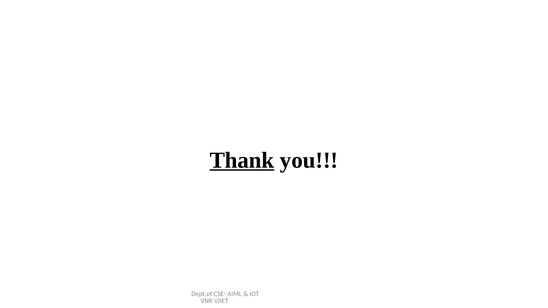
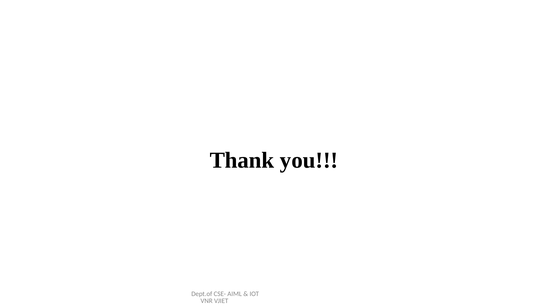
Thank underline: present -> none (242, 160)
